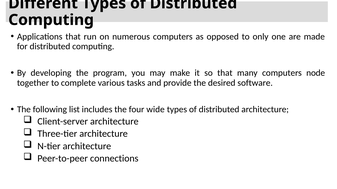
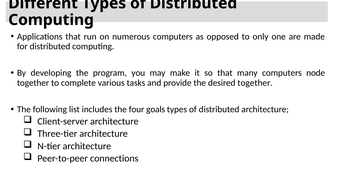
desired software: software -> together (255, 83)
wide: wide -> goals (156, 110)
